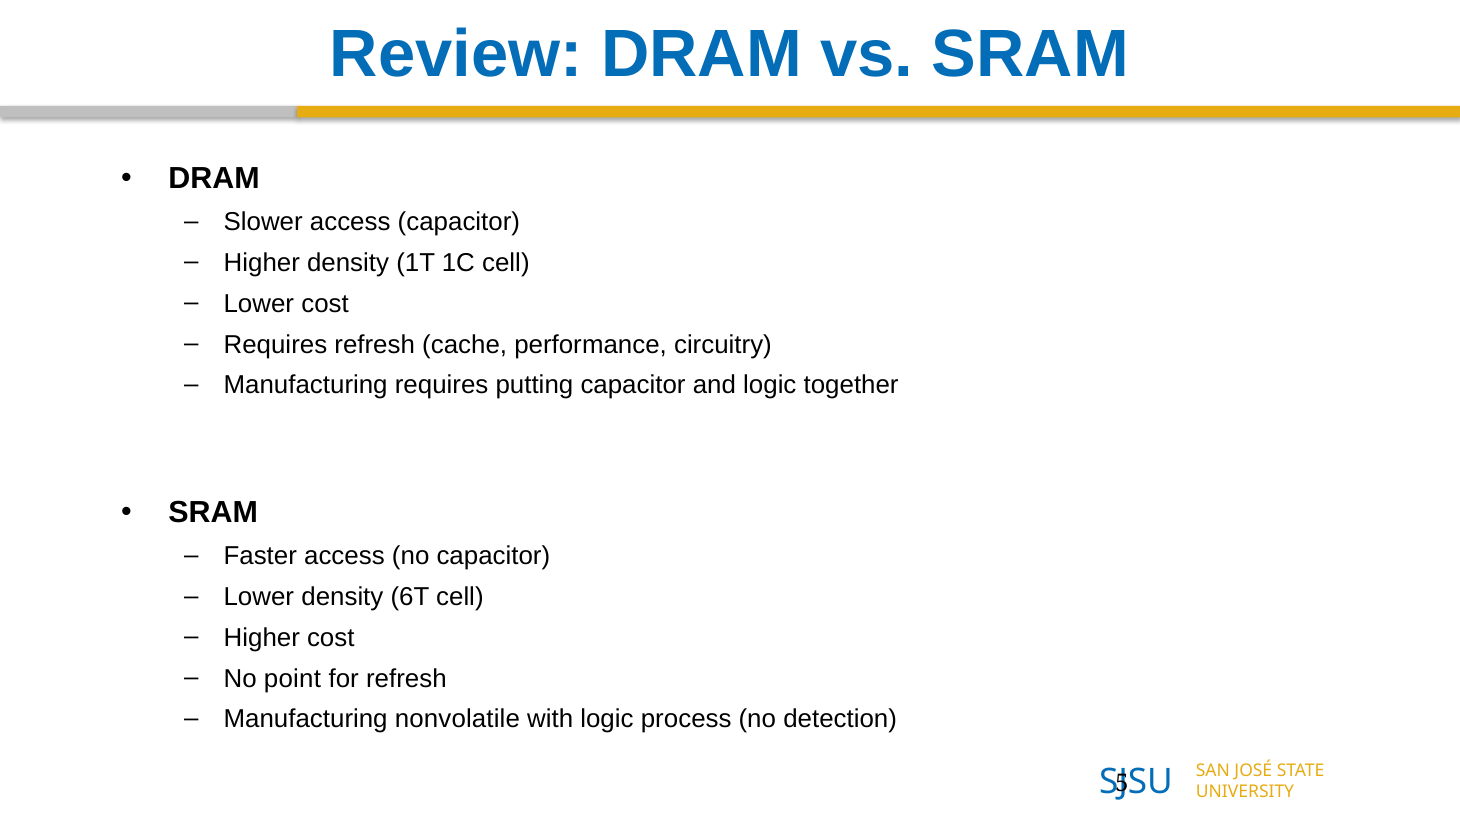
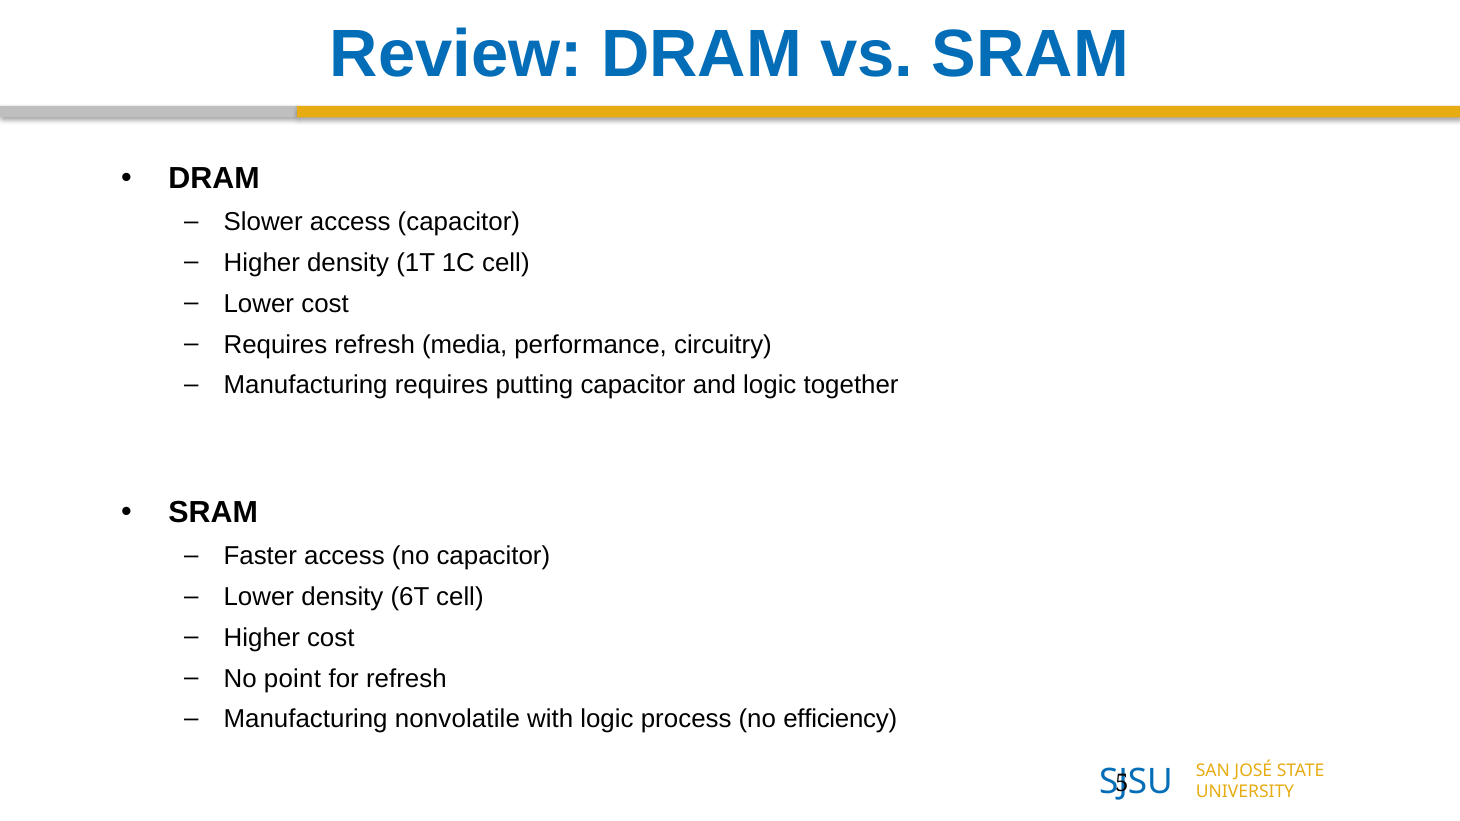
cache: cache -> media (465, 345)
detection: detection -> efficiency (840, 720)
